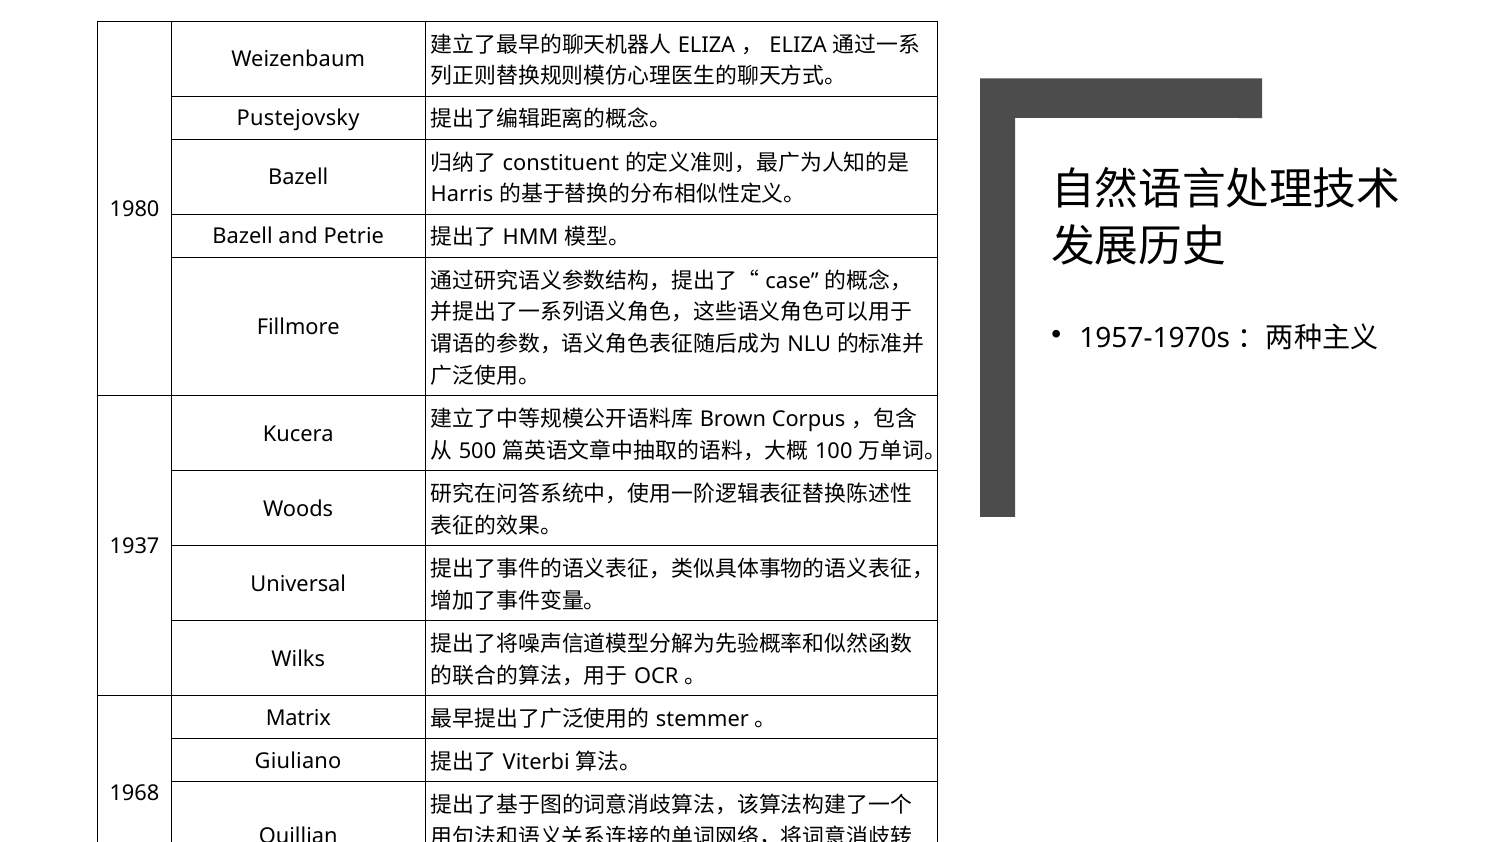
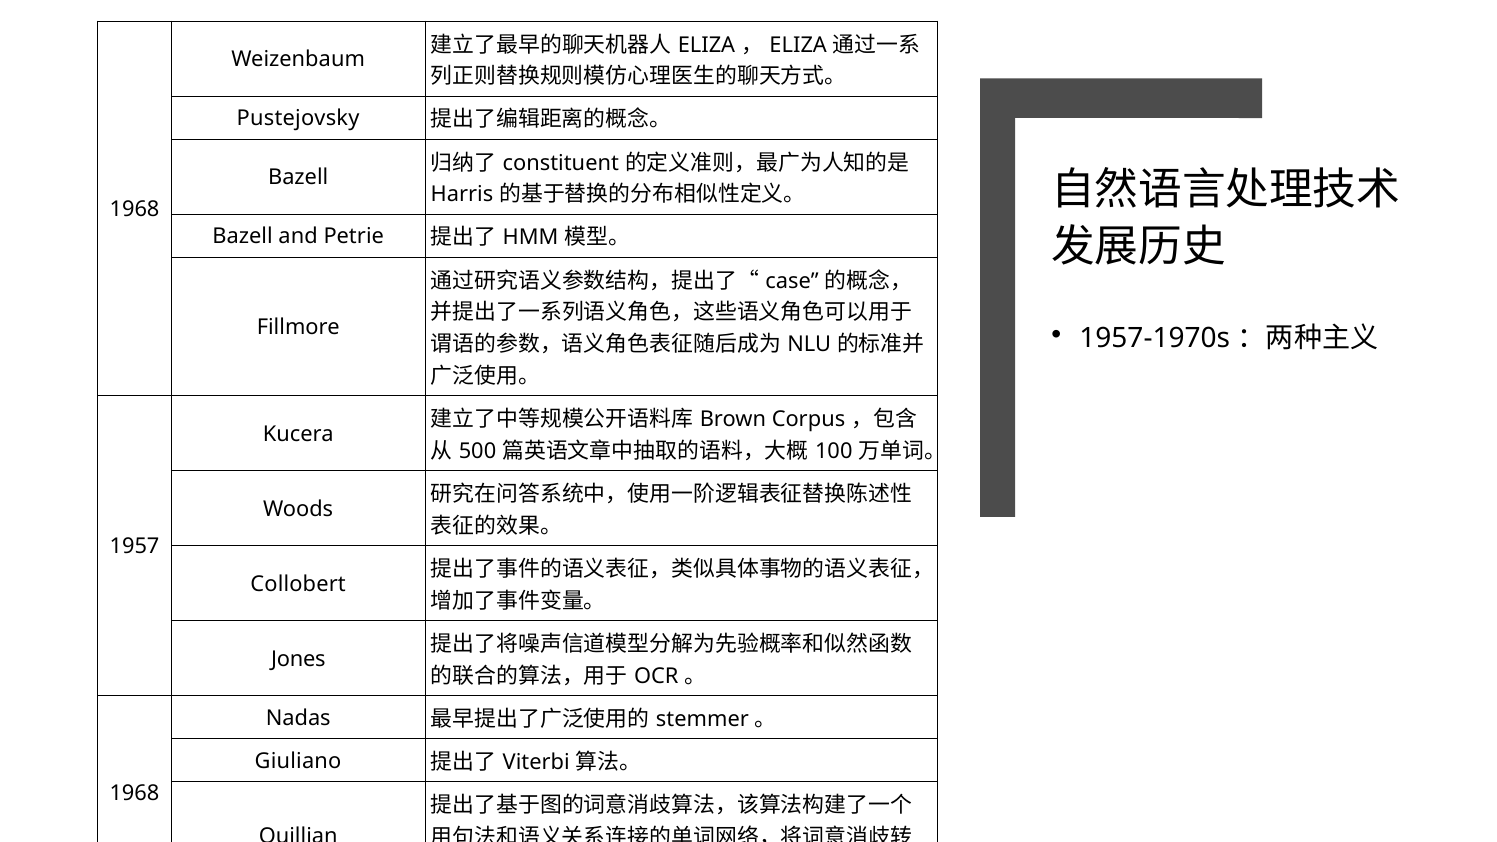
1980: 1980 -> 1968 (135, 210)
1937: 1937 -> 1957 (135, 547)
Universal: Universal -> Collobert (298, 584)
Wilks: Wilks -> Jones (298, 659)
Matrix: Matrix -> Nadas (298, 718)
